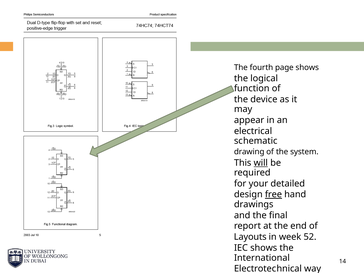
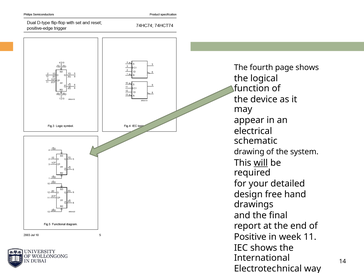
free underline: present -> none (273, 194)
Layouts: Layouts -> Positive (250, 237)
52: 52 -> 11 (310, 237)
